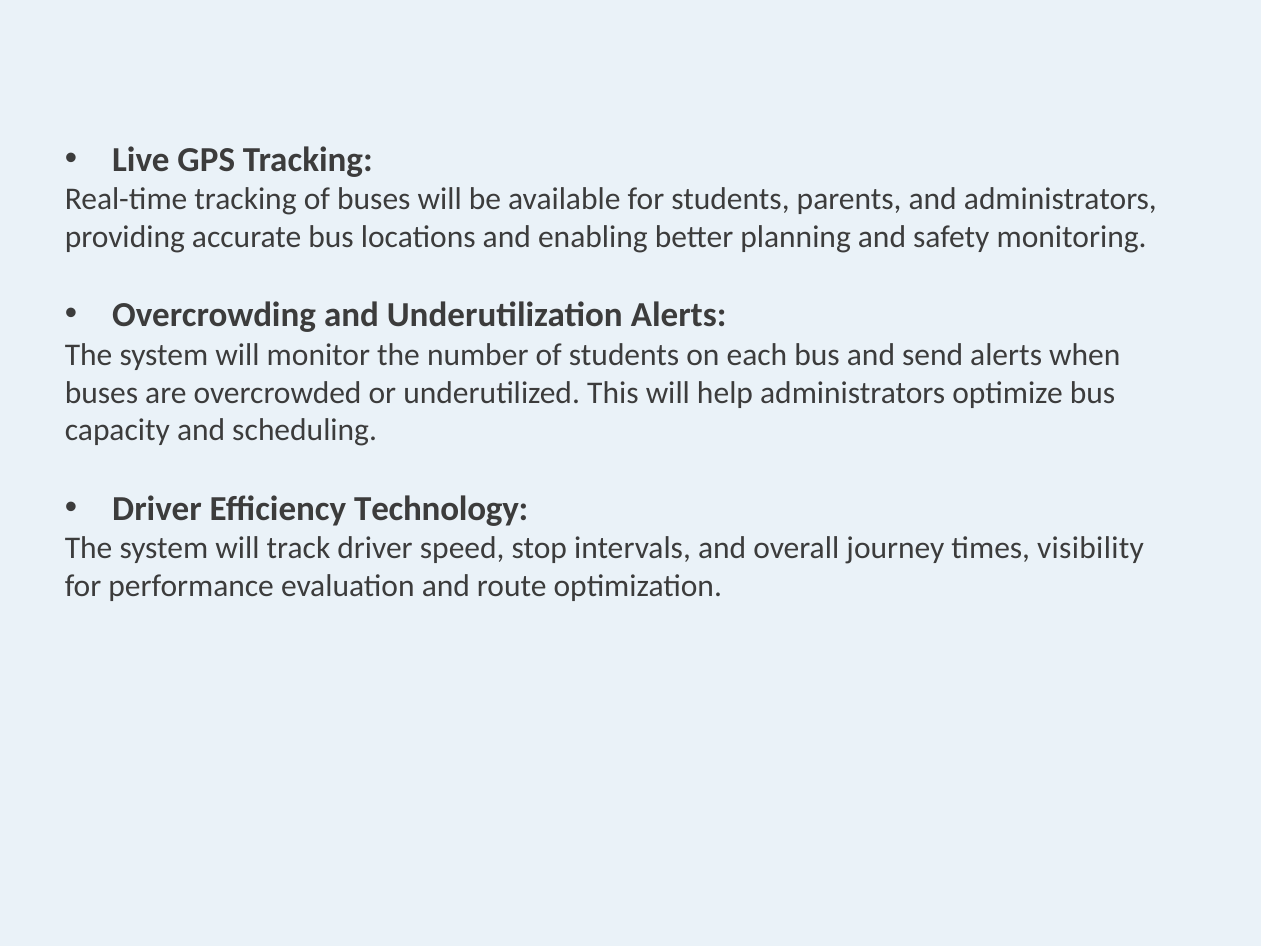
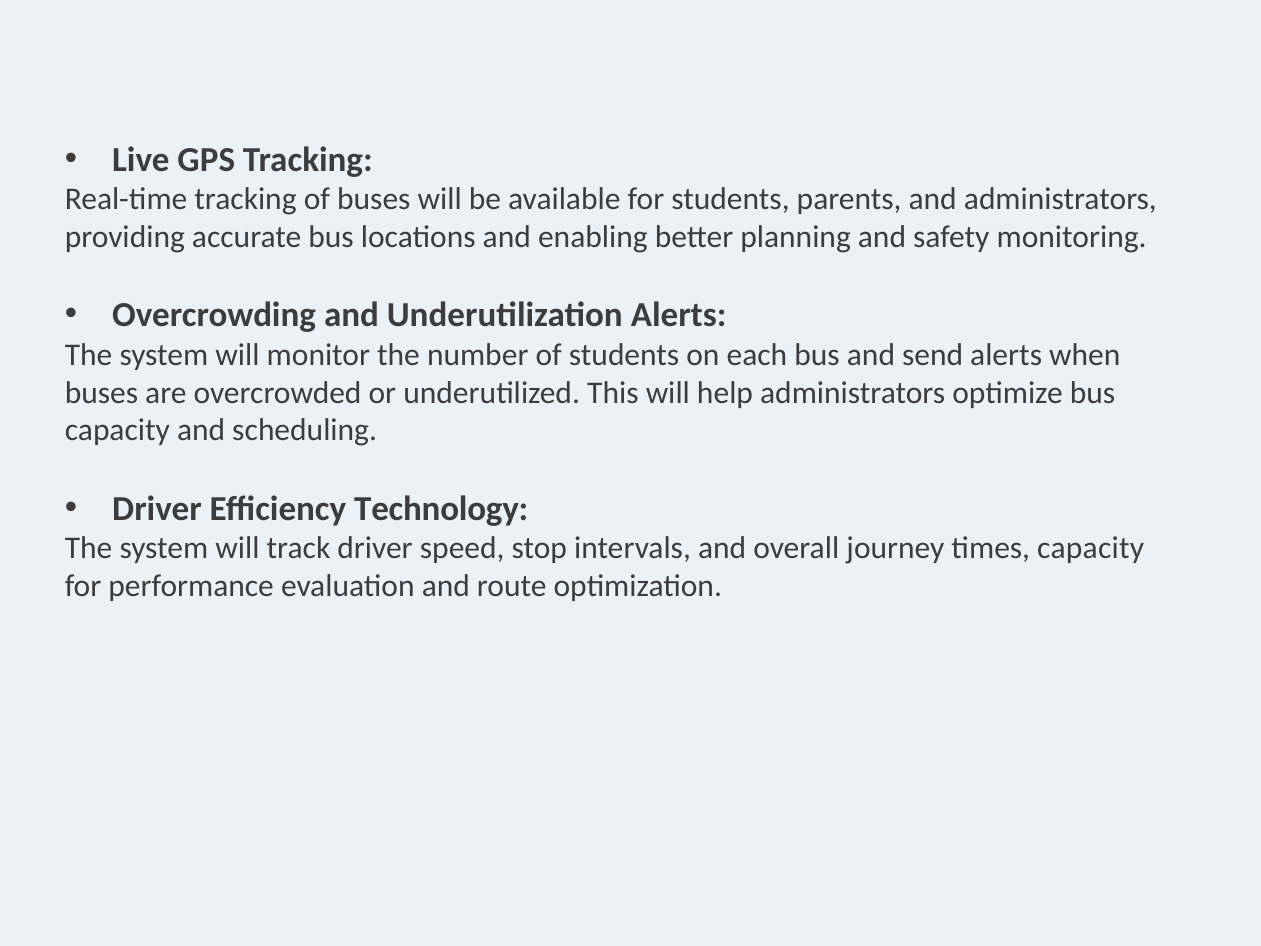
times visibility: visibility -> capacity (1091, 548)
